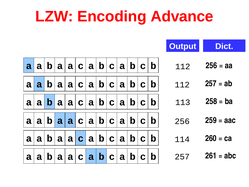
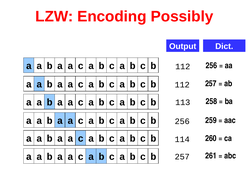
Advance: Advance -> Possibly (182, 16)
